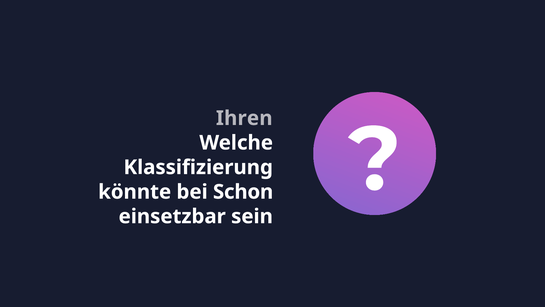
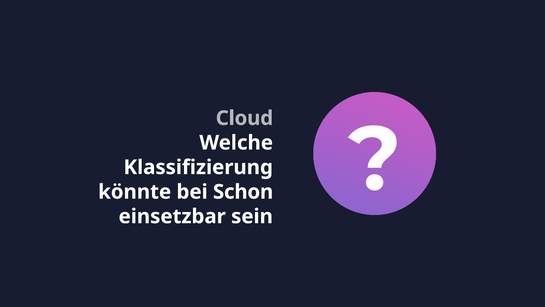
Ihren: Ihren -> Cloud (244, 118)
